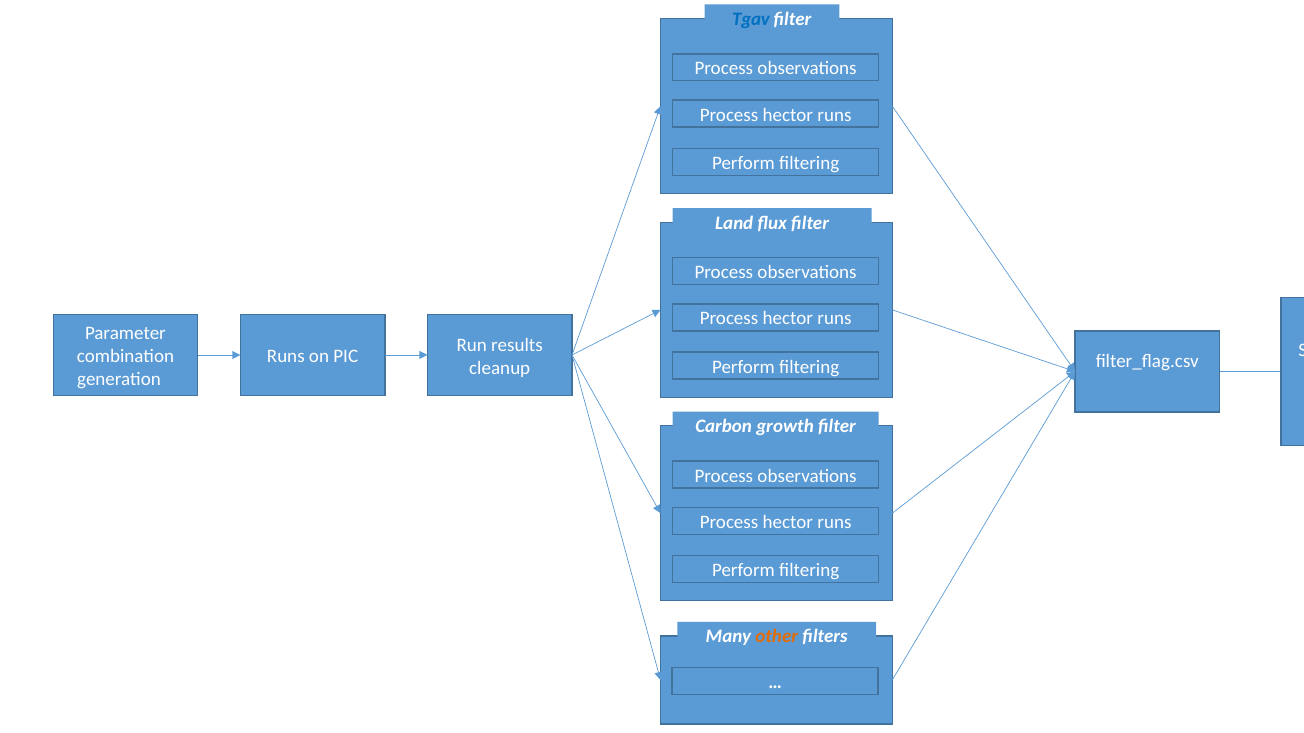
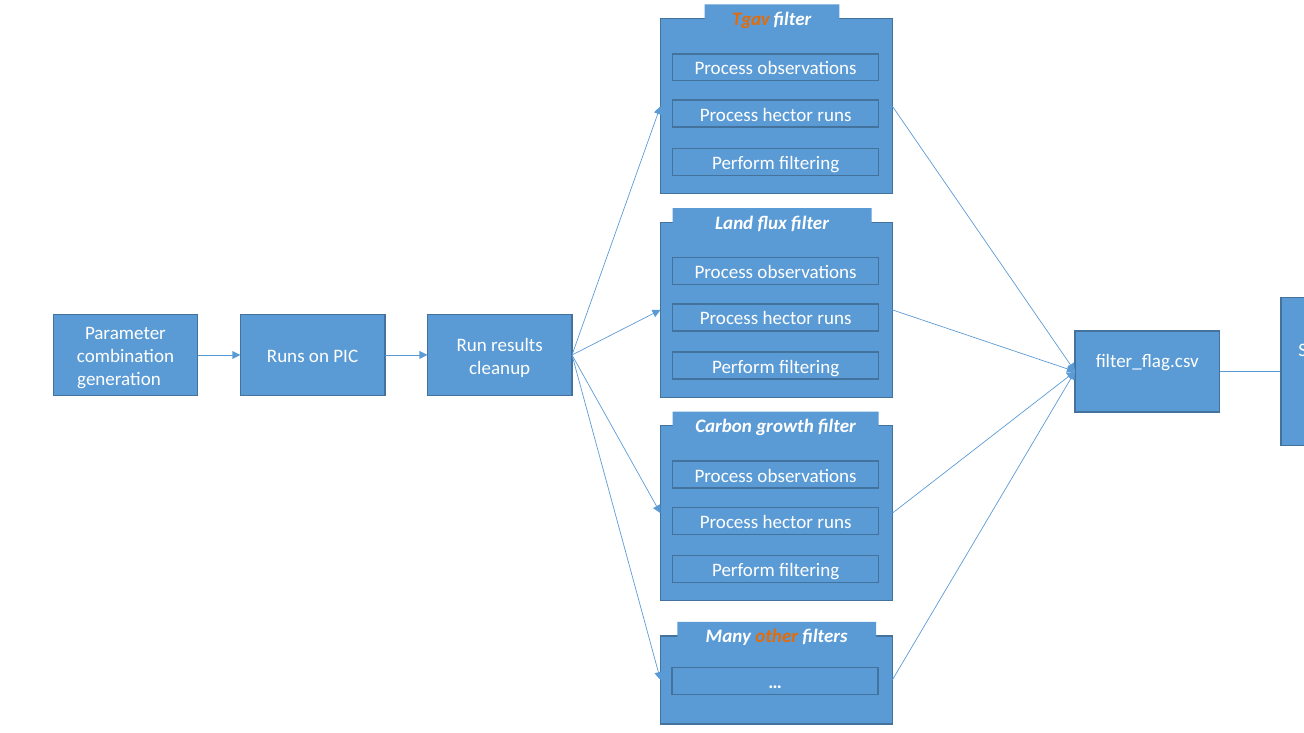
Tgav colour: blue -> orange (751, 19)
